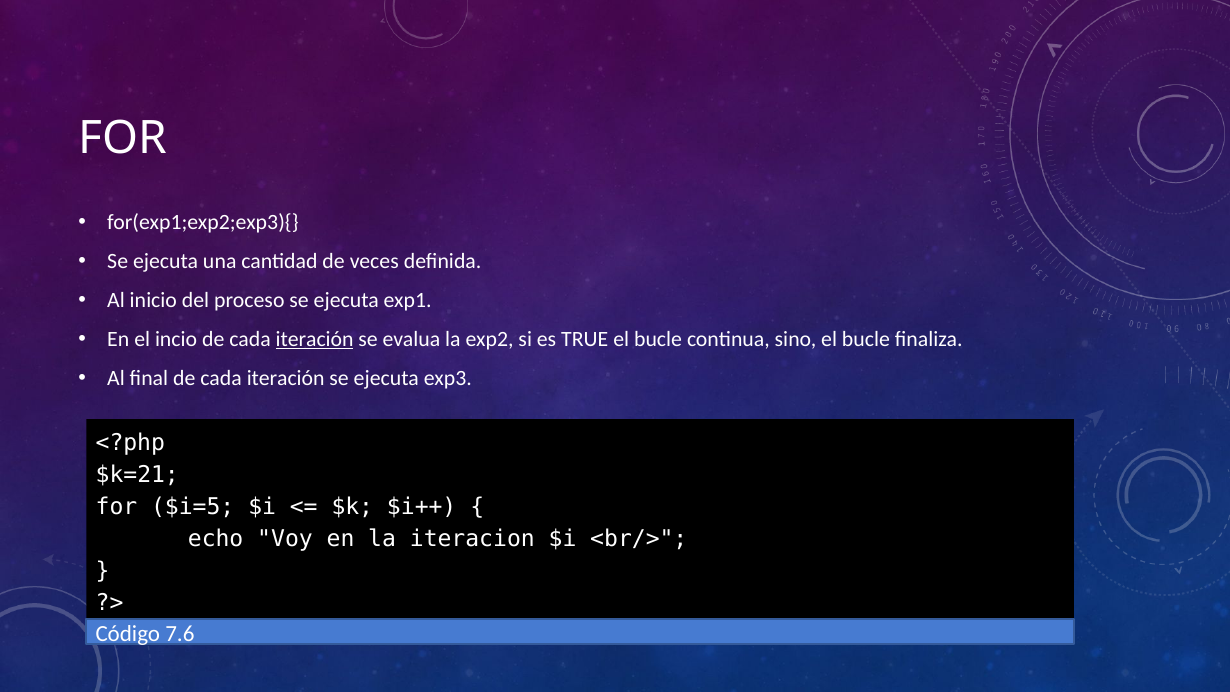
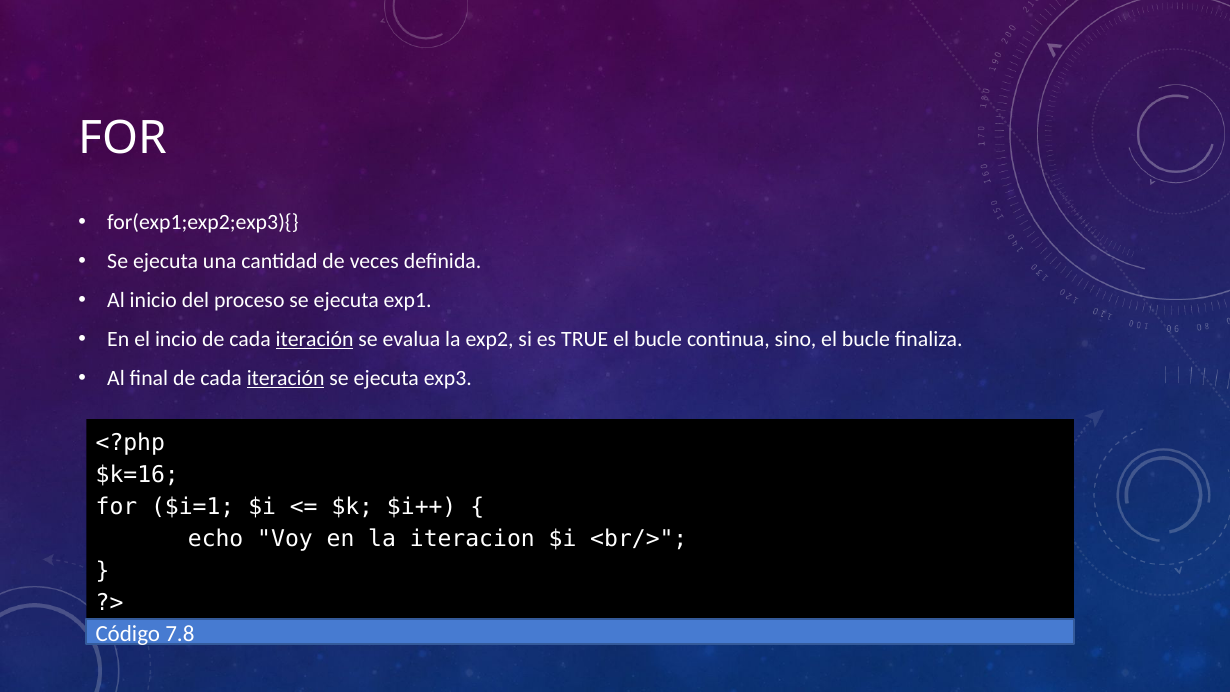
iteración underline: none -> present (286, 378)
$k=21: $k=21 -> $k=16 (137, 475)
$i=5: $i=5 -> $i=1 (193, 507)
7.6: 7.6 -> 7.8 (180, 633)
